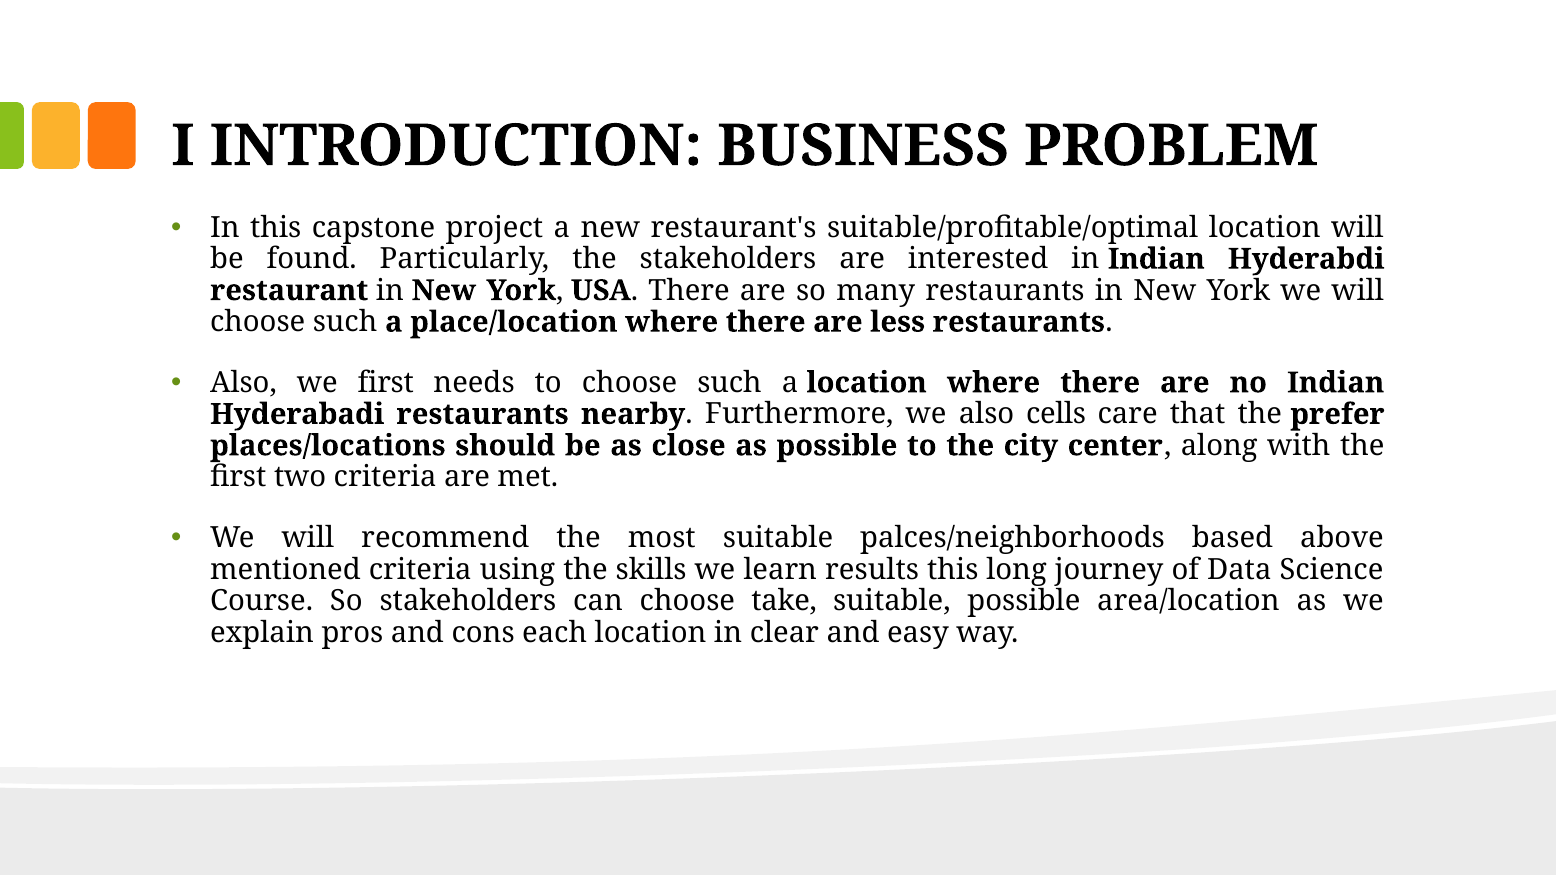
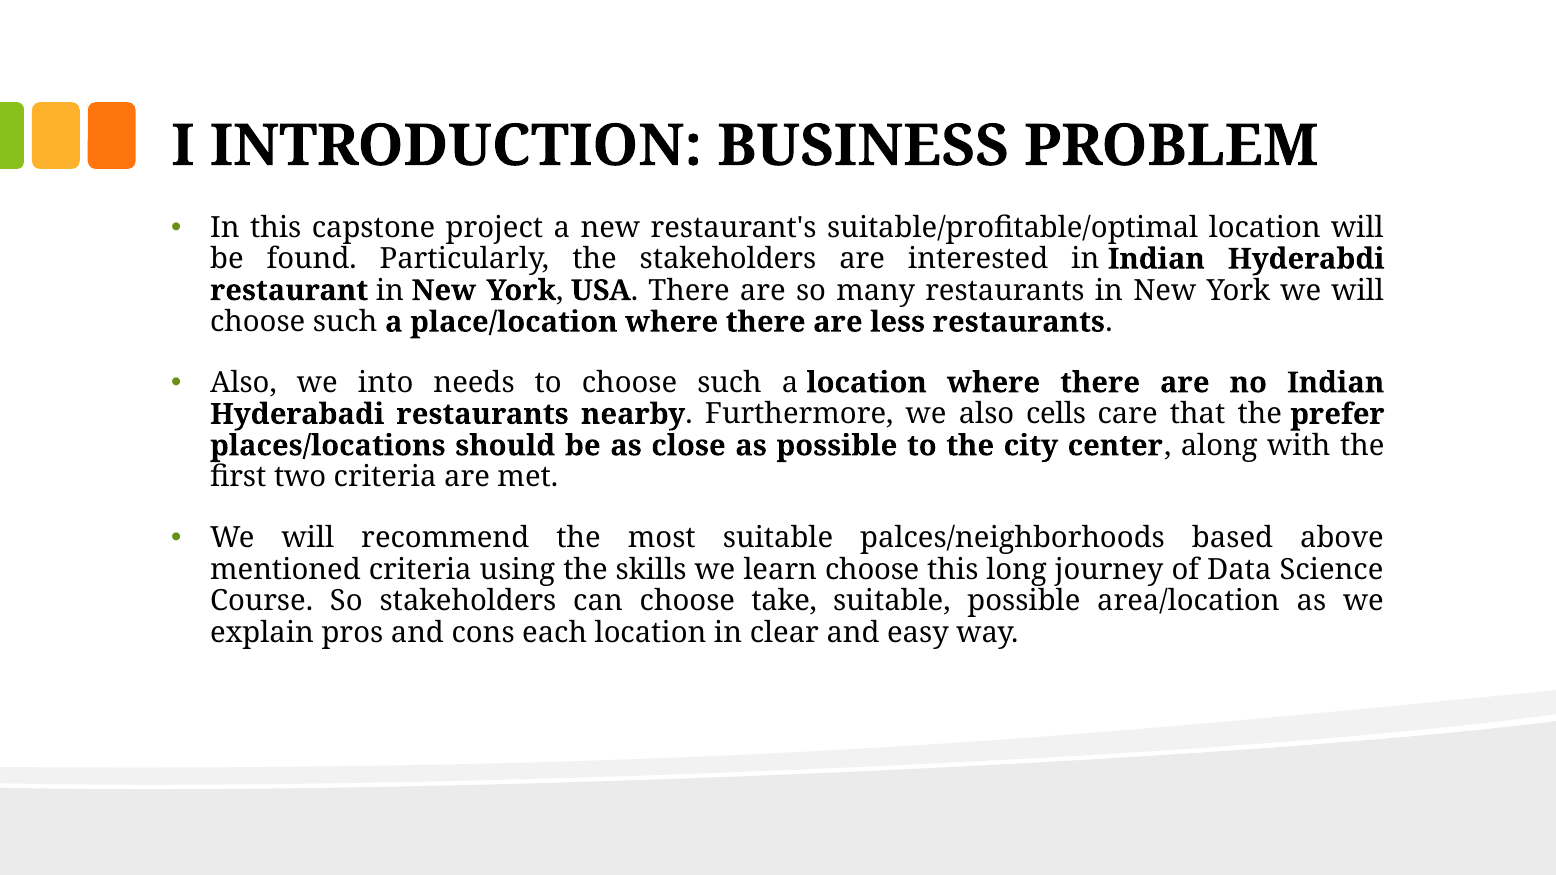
we first: first -> into (386, 383)
learn results: results -> choose (872, 570)
